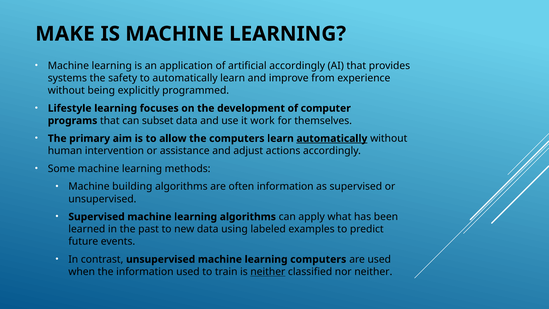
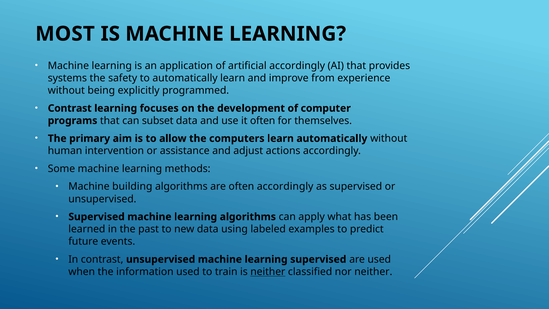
MAKE: MAKE -> MOST (65, 34)
Lifestyle: Lifestyle -> Contrast (70, 108)
it work: work -> often (263, 121)
automatically underline: present -> none (332, 138)
often information: information -> accordingly (285, 186)
learning computers: computers -> supervised (318, 259)
